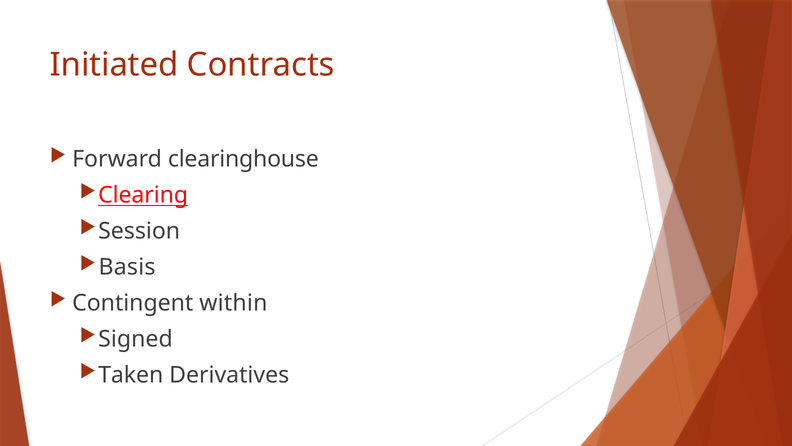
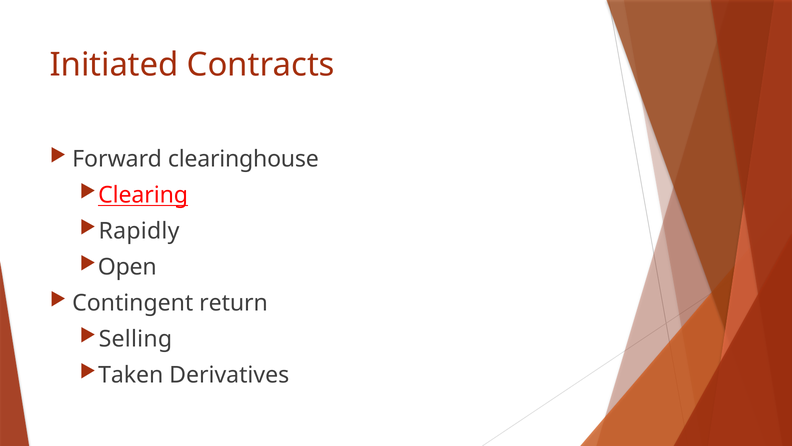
Session: Session -> Rapidly (139, 231)
Basis: Basis -> Open (127, 267)
within: within -> return (234, 303)
Signed: Signed -> Selling (135, 339)
